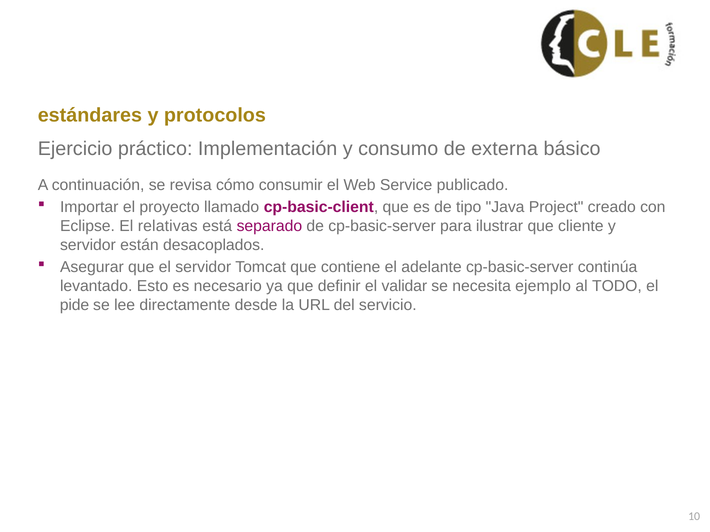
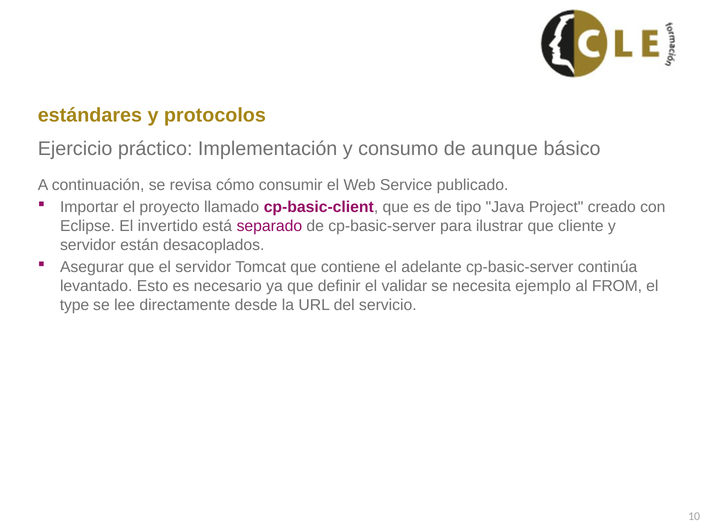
externa: externa -> aunque (505, 149)
relativas: relativas -> invertido (168, 226)
TODO: TODO -> FROM (617, 286)
pide: pide -> type (74, 305)
